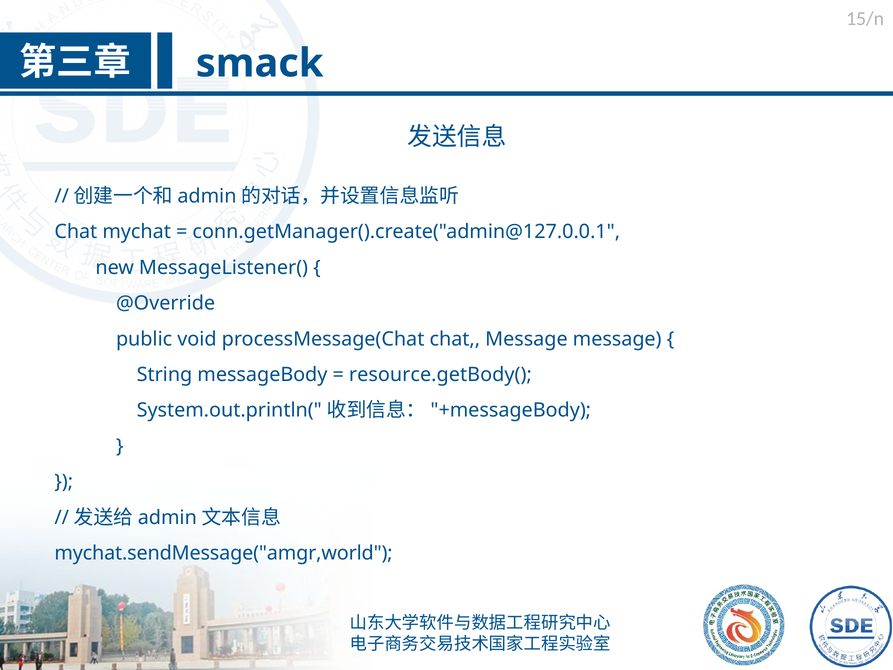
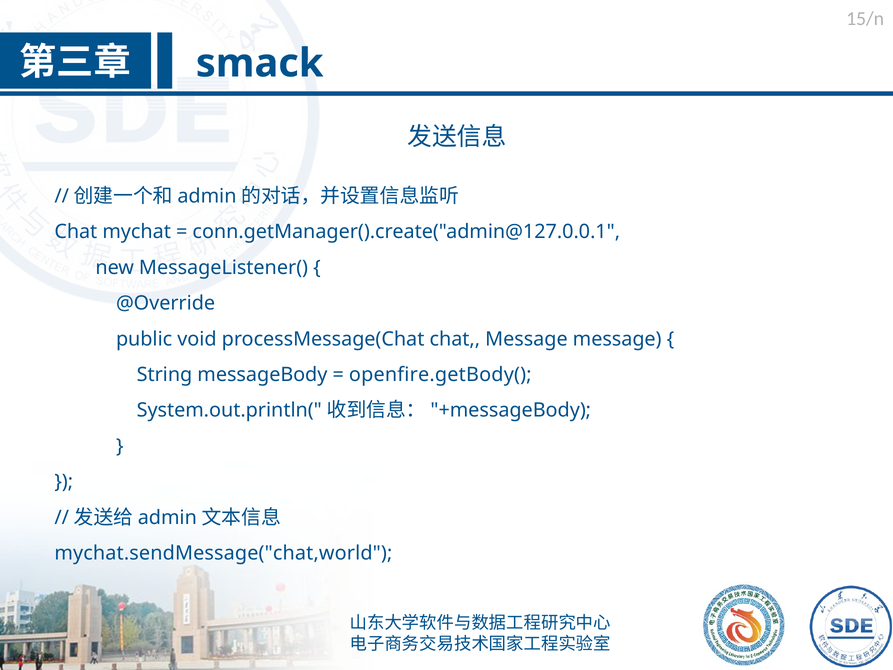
resource.getBody(: resource.getBody( -> openfire.getBody( (440, 375)
mychat.sendMessage("amgr,world: mychat.sendMessage("amgr,world -> mychat.sendMessage("chat,world (223, 553)
